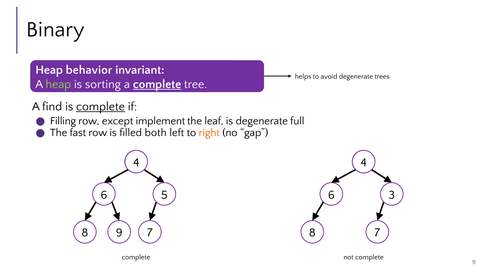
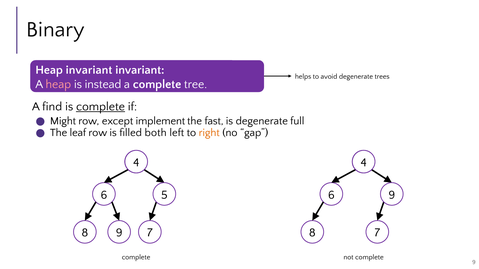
Heap behavior: behavior -> invariant (89, 70)
heap colour: light green -> pink (58, 84)
sorting: sorting -> instead (103, 84)
complete underline: present -> none (157, 84)
Filling: Filling -> Might (63, 121)
leaf: leaf -> fast (214, 121)
fast: fast -> leaf (78, 133)
3: 3 -> 9 (392, 195)
